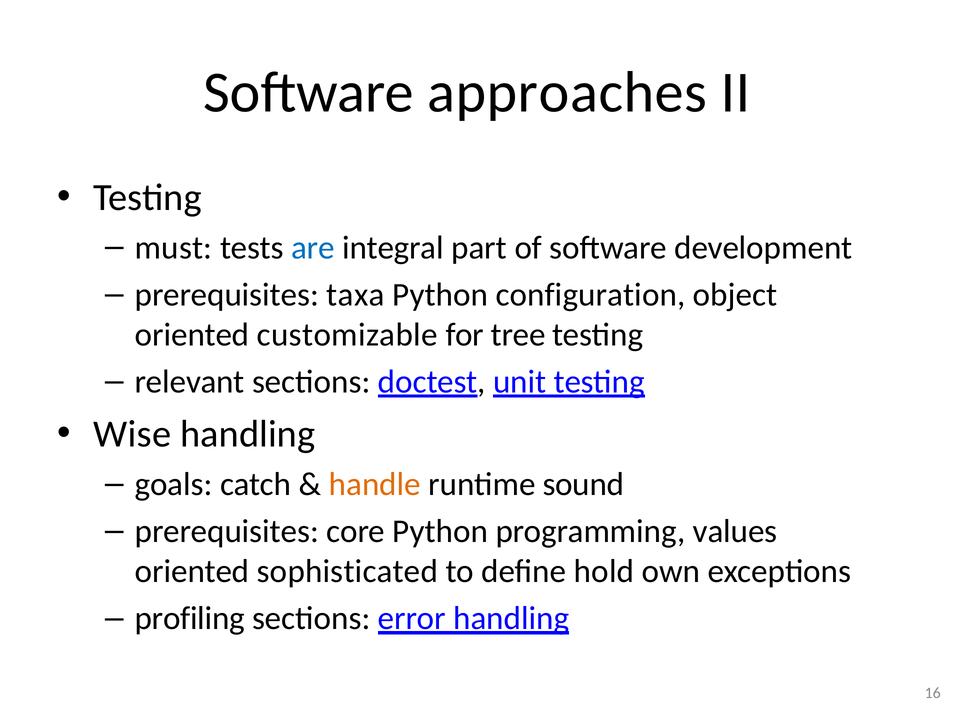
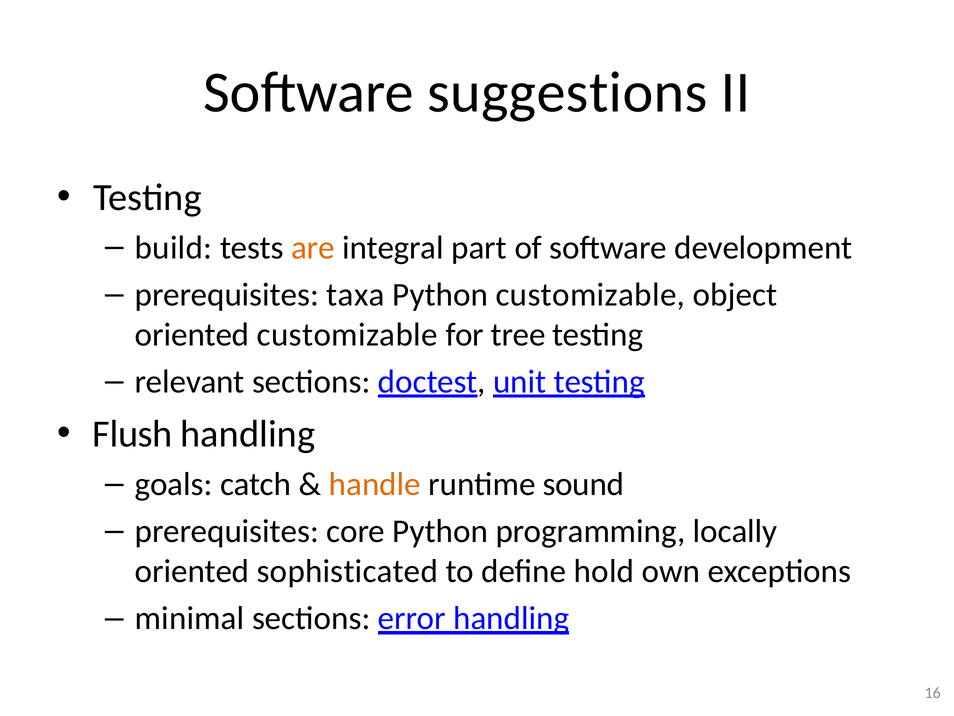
approaches: approaches -> suggestions (567, 92)
must: must -> build (174, 247)
are colour: blue -> orange (313, 247)
Python configuration: configuration -> customizable (590, 295)
Wise: Wise -> Flush (132, 434)
values: values -> locally (735, 531)
profiling: profiling -> minimal (190, 618)
